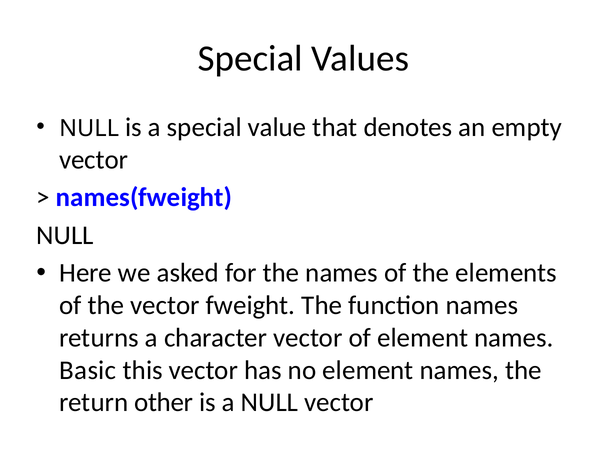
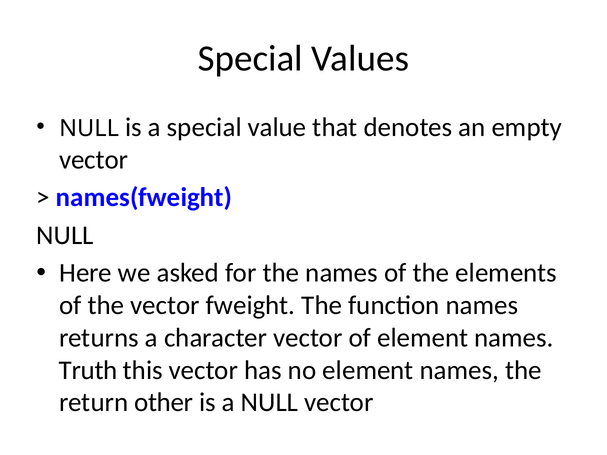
Basic: Basic -> Truth (88, 370)
